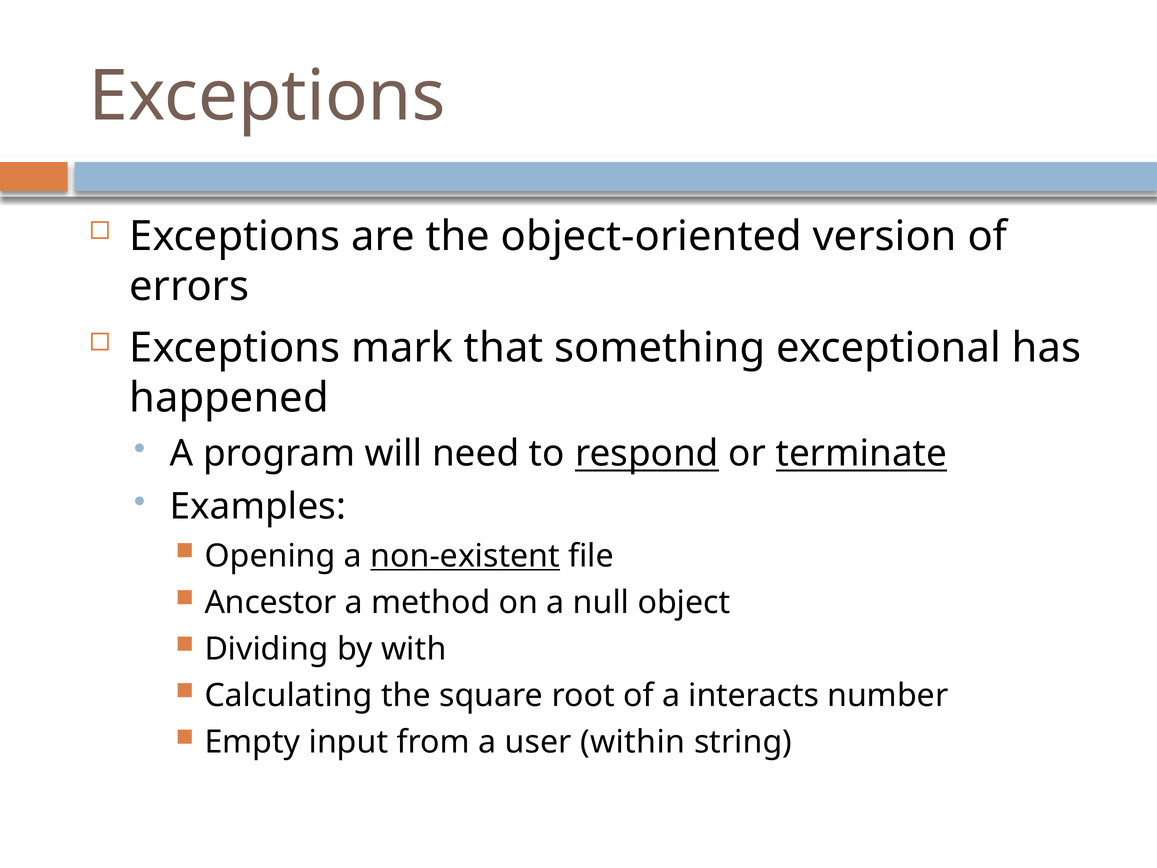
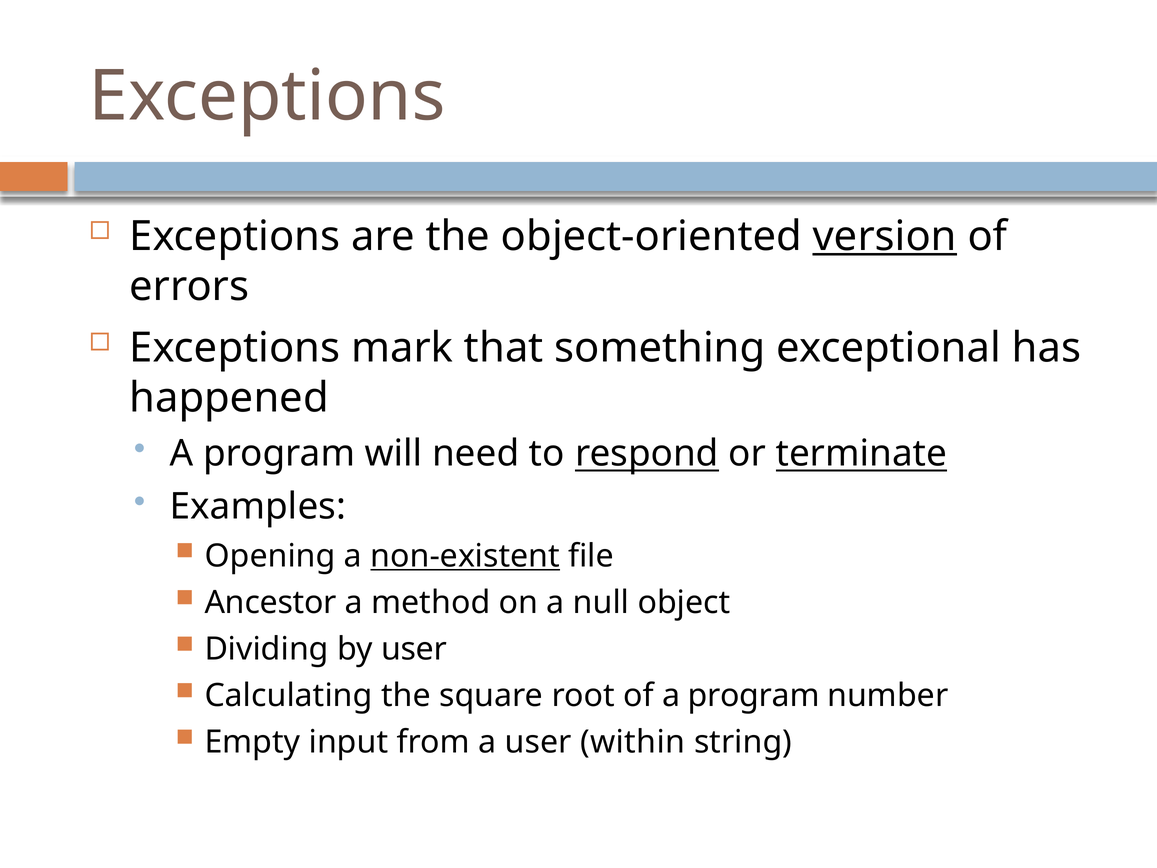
version underline: none -> present (885, 236)
by with: with -> user (414, 649)
of a interacts: interacts -> program (754, 696)
